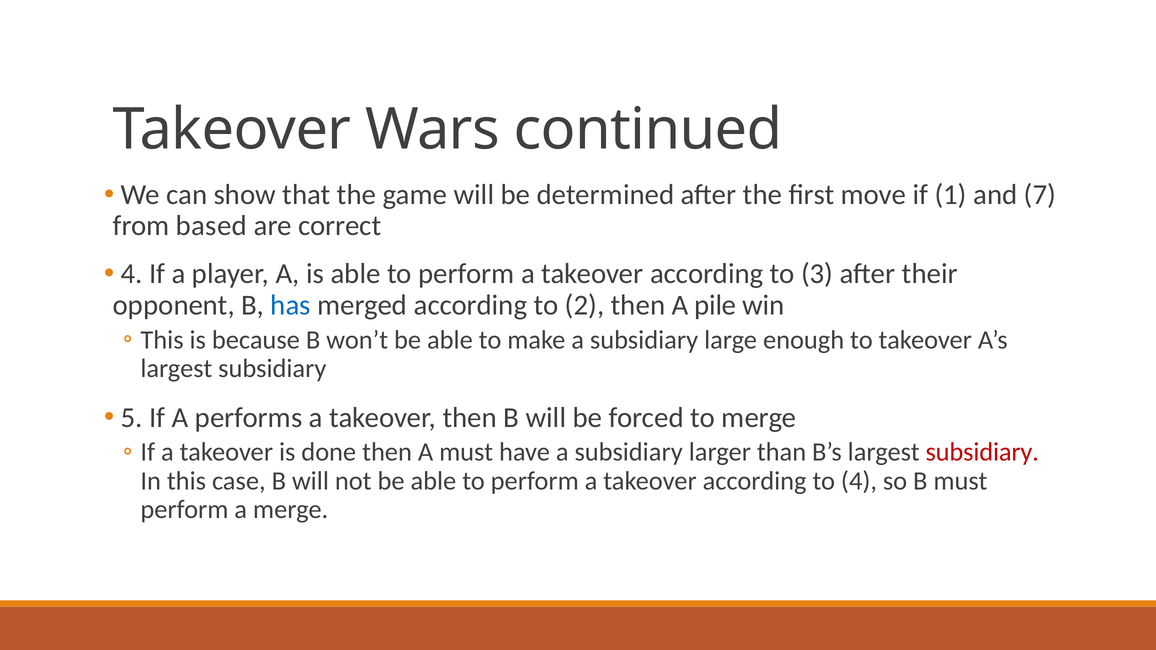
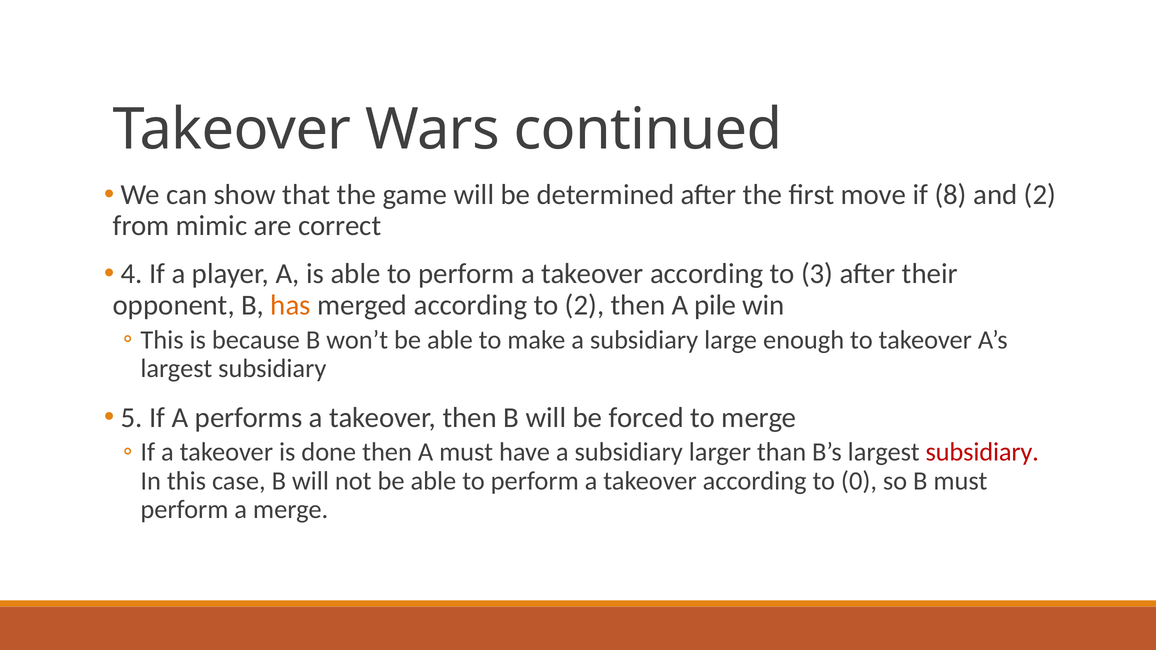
1: 1 -> 8 (951, 195)
and 7: 7 -> 2 (1040, 195)
based: based -> mimic (212, 226)
has colour: blue -> orange (291, 305)
to 4: 4 -> 0 (859, 481)
